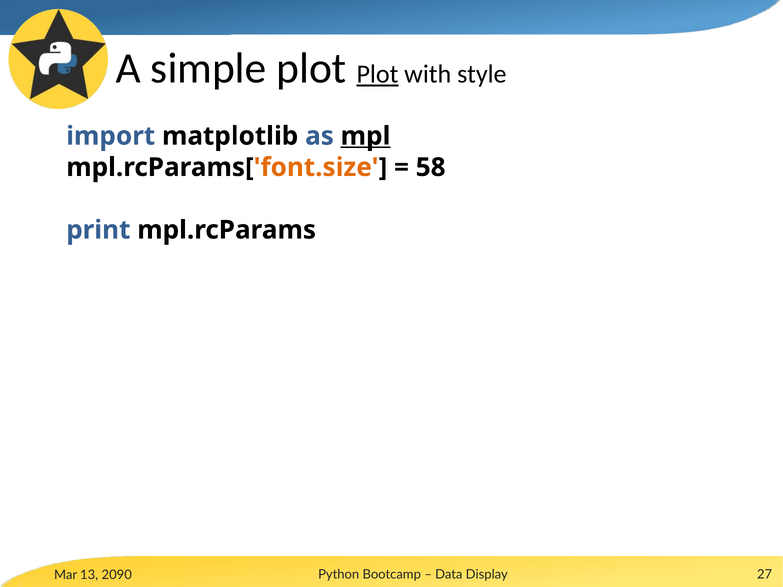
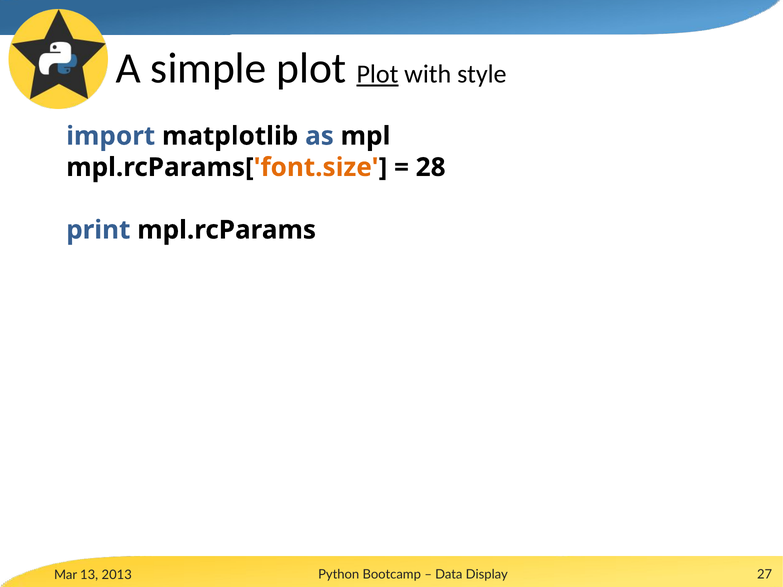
mpl underline: present -> none (365, 136)
58: 58 -> 28 (431, 167)
2090: 2090 -> 2013 (117, 575)
